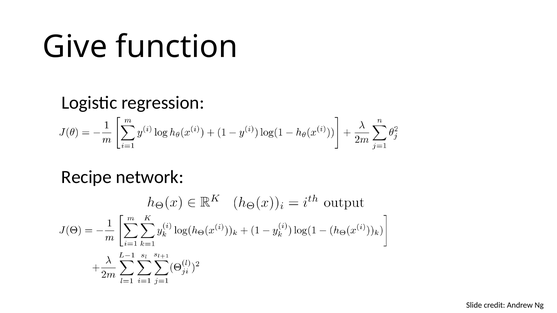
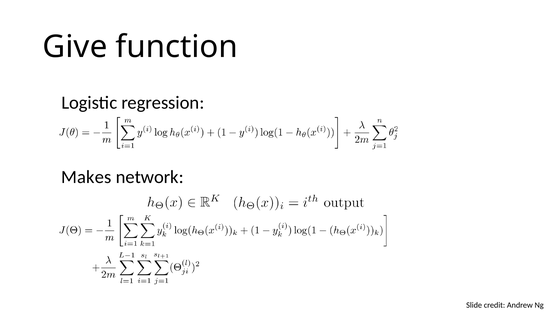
Recipe: Recipe -> Makes (86, 177)
